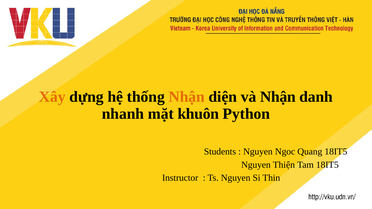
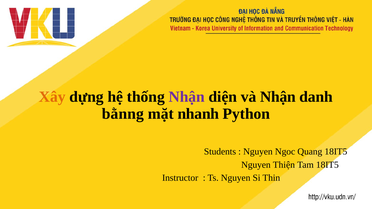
Nhận colour: orange -> purple (187, 97)
nhanh: nhanh -> bằnng (123, 114)
khuôn: khuôn -> nhanh (198, 114)
